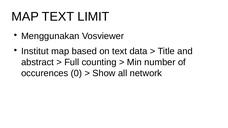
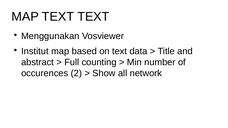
TEXT LIMIT: LIMIT -> TEXT (93, 17)
0: 0 -> 2 (76, 73)
